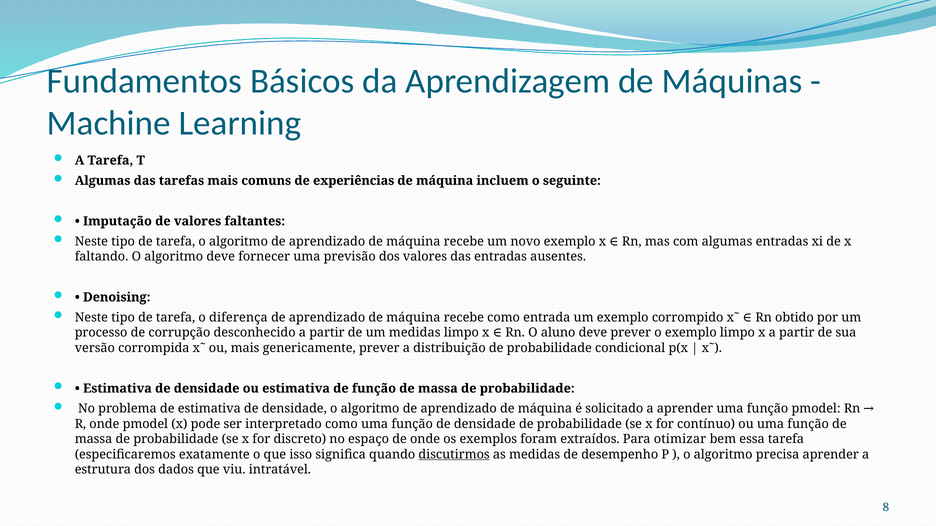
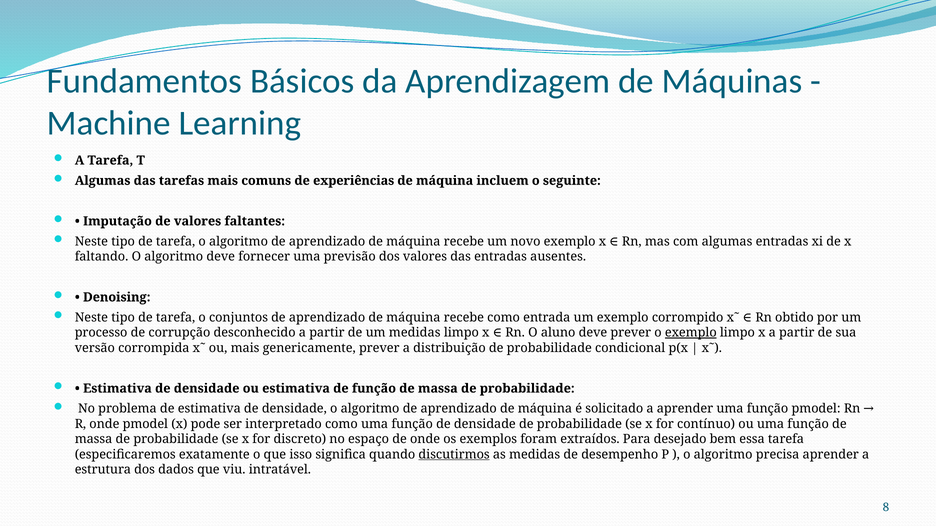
diferença: diferença -> conjuntos (238, 318)
exemplo underline: none -> present (691, 333)
otimizar: otimizar -> desejado (680, 440)
